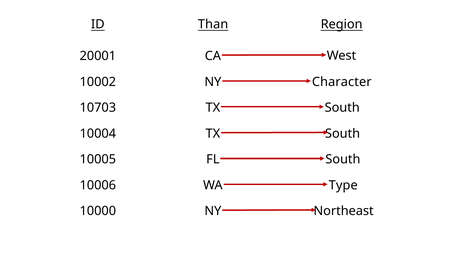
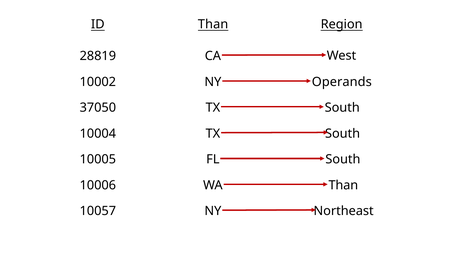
20001: 20001 -> 28819 (98, 56)
Character: Character -> Operands (342, 82)
10703: 10703 -> 37050 (98, 108)
Type: Type -> Than (343, 185)
10000: 10000 -> 10057 (98, 211)
